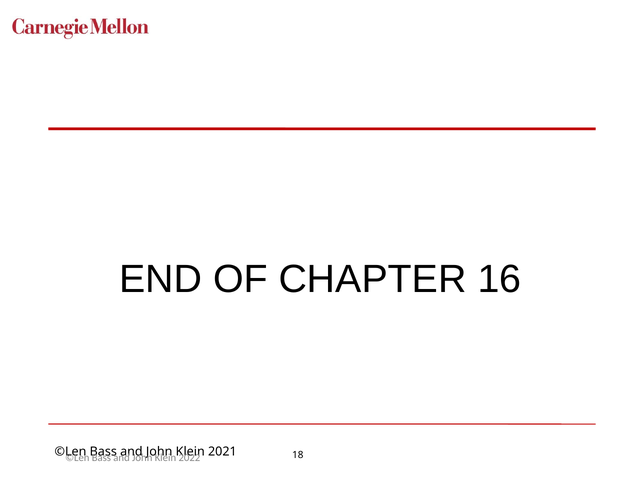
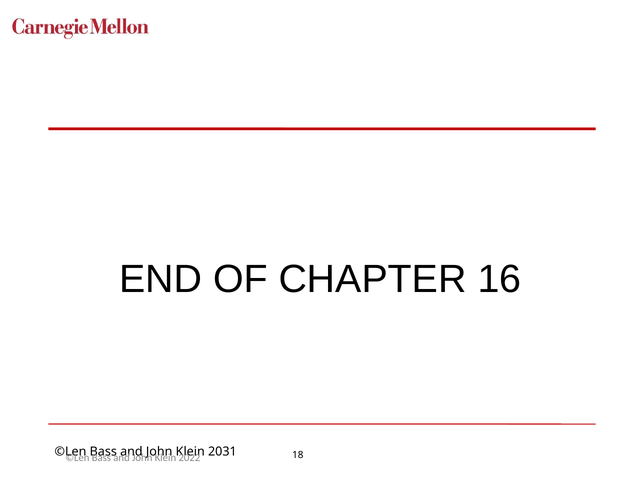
2021: 2021 -> 2031 (222, 451)
